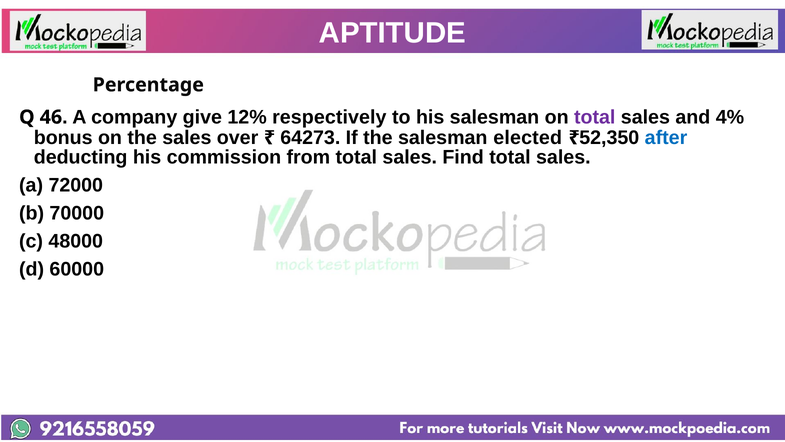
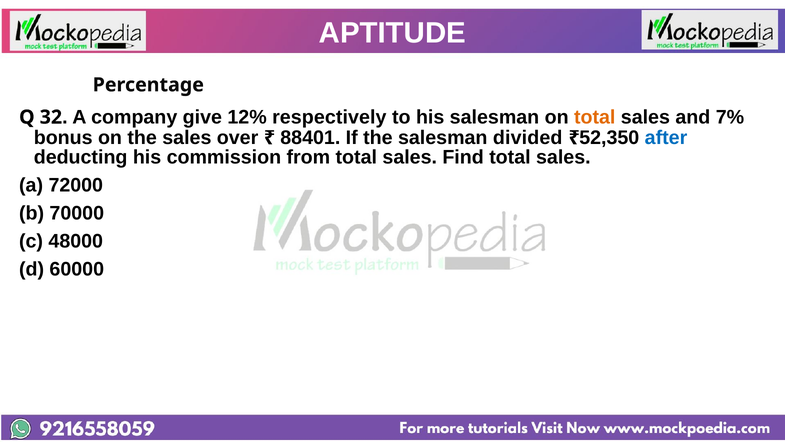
46: 46 -> 32 (51, 117)
total colour: purple -> orange (595, 117)
4%: 4% -> 7% (730, 117)
64273: 64273 -> 88401 (310, 138)
elected: elected -> divided (528, 138)
